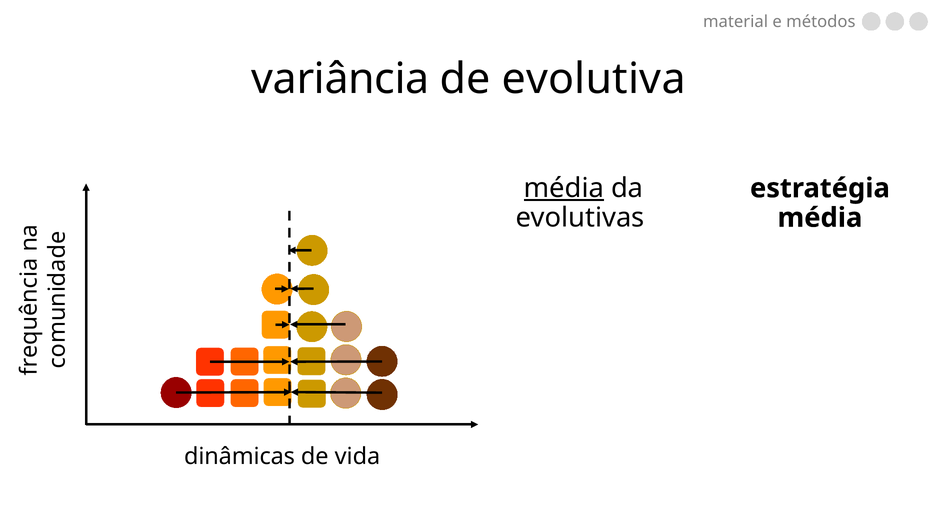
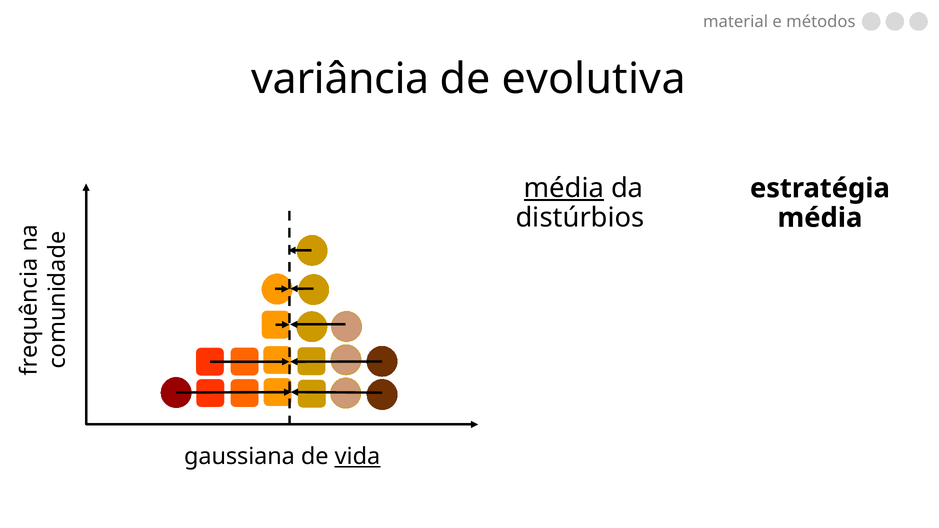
evolutivas: evolutivas -> distúrbios (580, 218)
dinâmicas: dinâmicas -> gaussiana (239, 457)
vida underline: none -> present (357, 457)
